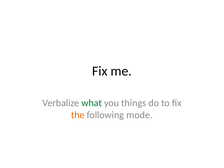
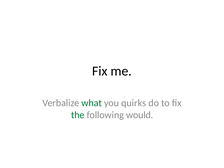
things: things -> quirks (134, 103)
the colour: orange -> green (78, 115)
mode: mode -> would (140, 115)
